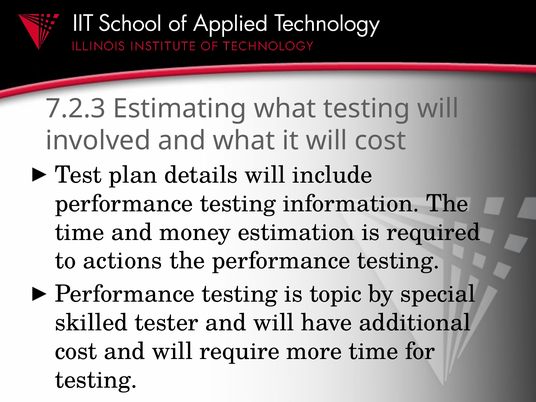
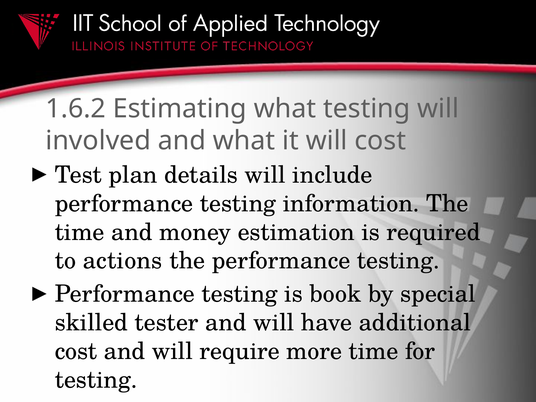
7.2.3: 7.2.3 -> 1.6.2 (76, 109)
topic: topic -> book (335, 294)
